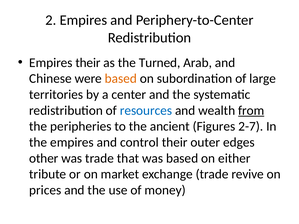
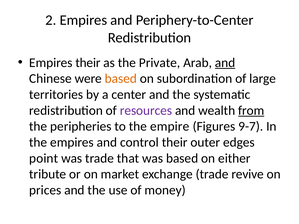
Turned: Turned -> Private (160, 63)
and underline: none -> present (225, 63)
resources colour: blue -> purple (146, 111)
ancient: ancient -> empire (170, 127)
2-7: 2-7 -> 9-7 (251, 127)
other: other -> point (44, 158)
